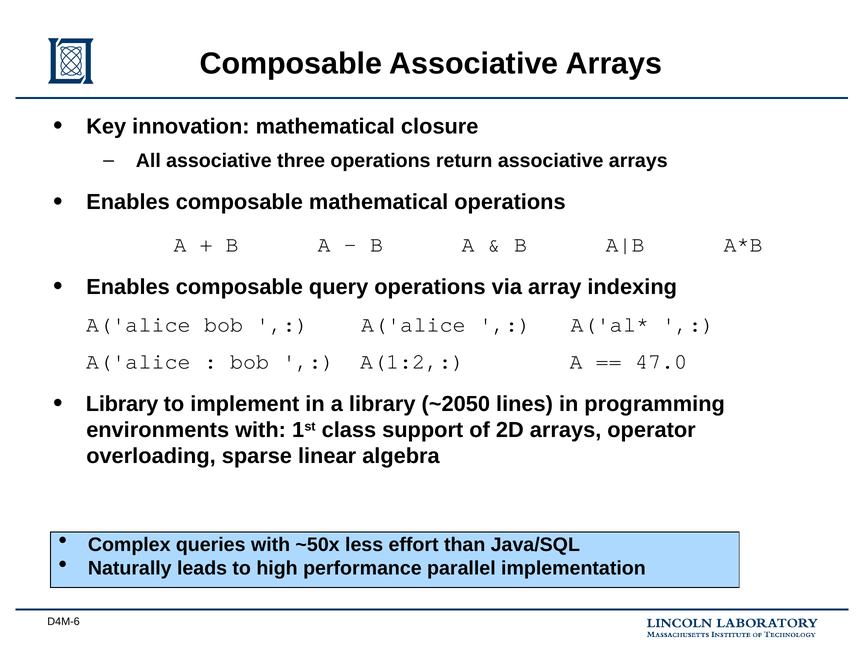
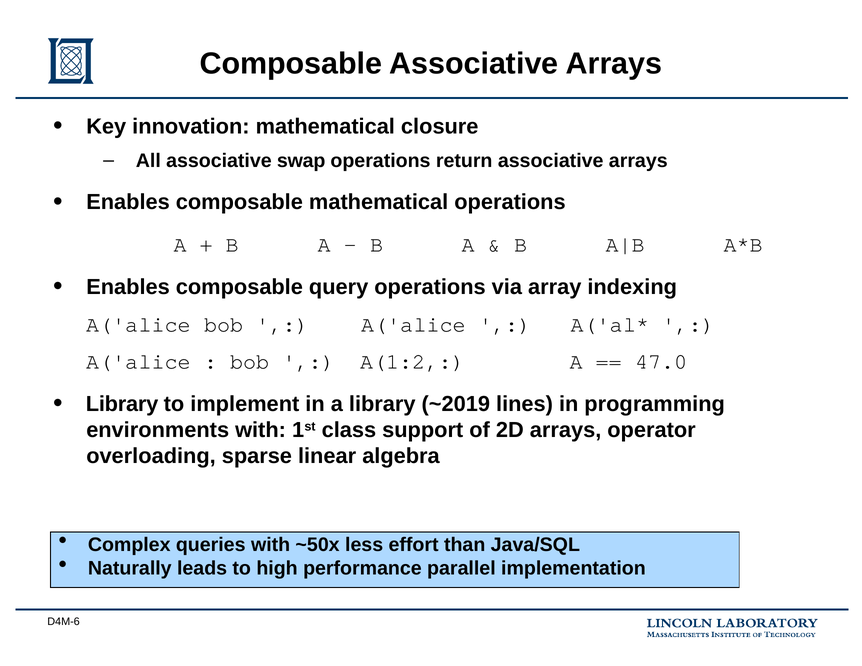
three: three -> swap (301, 161)
~2050: ~2050 -> ~2019 (456, 404)
